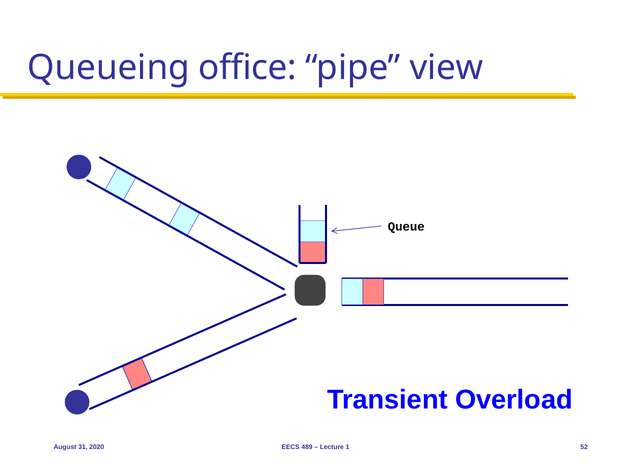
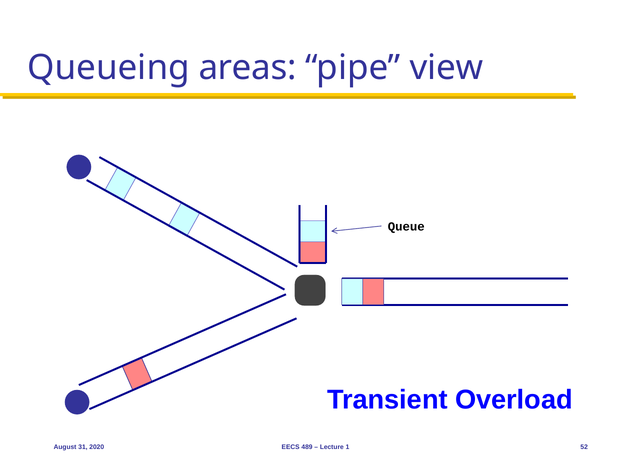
office: office -> areas (248, 68)
